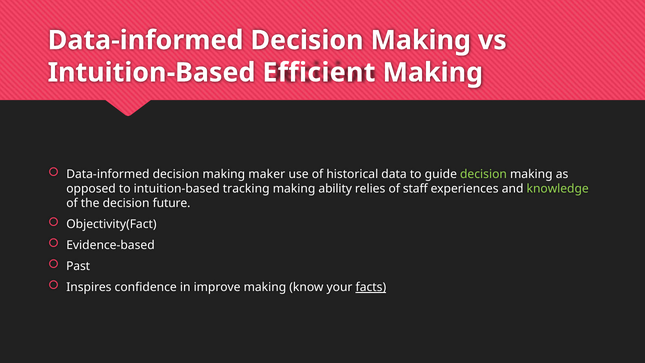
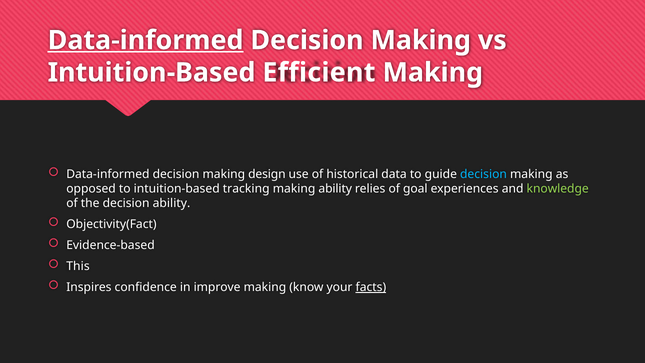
Data-informed underline: none -> present (146, 40)
maker: maker -> design (267, 174)
decision colour: light green -> light blue (483, 174)
staff: staff -> goal (415, 189)
decision future: future -> ability (171, 203)
Past: Past -> This (78, 266)
